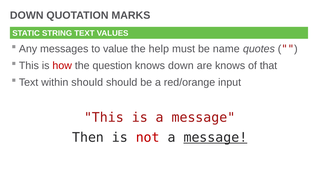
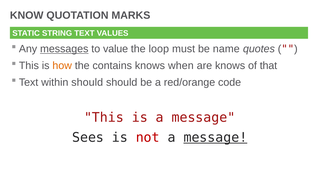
DOWN: DOWN -> KNOW (27, 15)
messages underline: none -> present (64, 49)
help: help -> loop (159, 49)
how colour: red -> orange (62, 66)
question: question -> contains (112, 66)
knows down: down -> when (181, 66)
input: input -> code (230, 82)
Then: Then -> Sees (88, 137)
